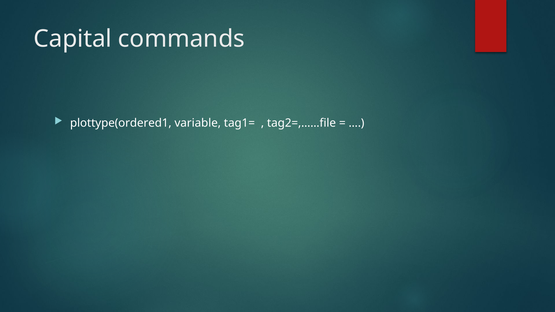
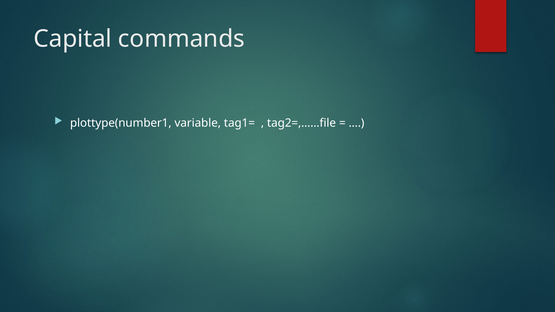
plottype(ordered1: plottype(ordered1 -> plottype(number1 (121, 123)
